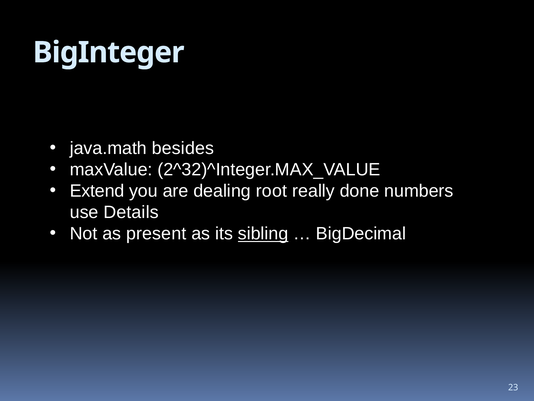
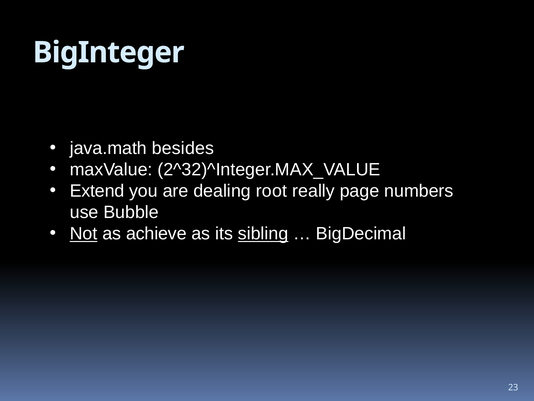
done: done -> page (360, 191)
Details: Details -> Bubble (131, 212)
Not underline: none -> present (84, 233)
present: present -> achieve (156, 233)
